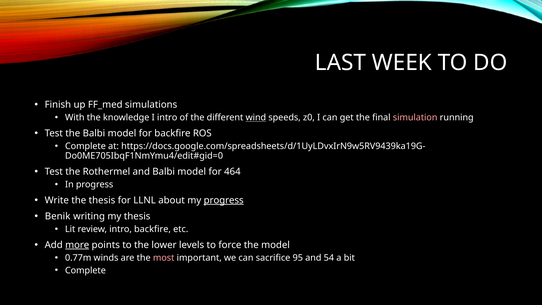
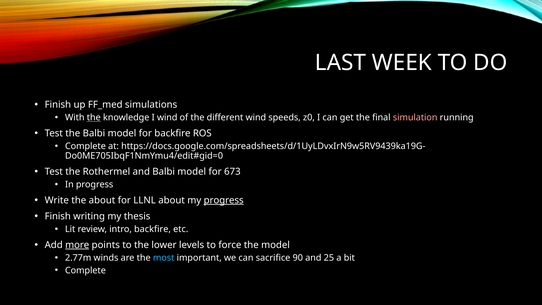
the underline: none -> present (94, 118)
I intro: intro -> wind (167, 118)
wind underline: present -> none (256, 118)
464: 464 -> 673 (232, 172)
the thesis: thesis -> about (102, 200)
Benik: Benik -> Finish (58, 216)
0.77m: 0.77m -> 2.77m (78, 258)
most colour: pink -> light blue (164, 258)
95: 95 -> 90 (298, 258)
54: 54 -> 25 (329, 258)
